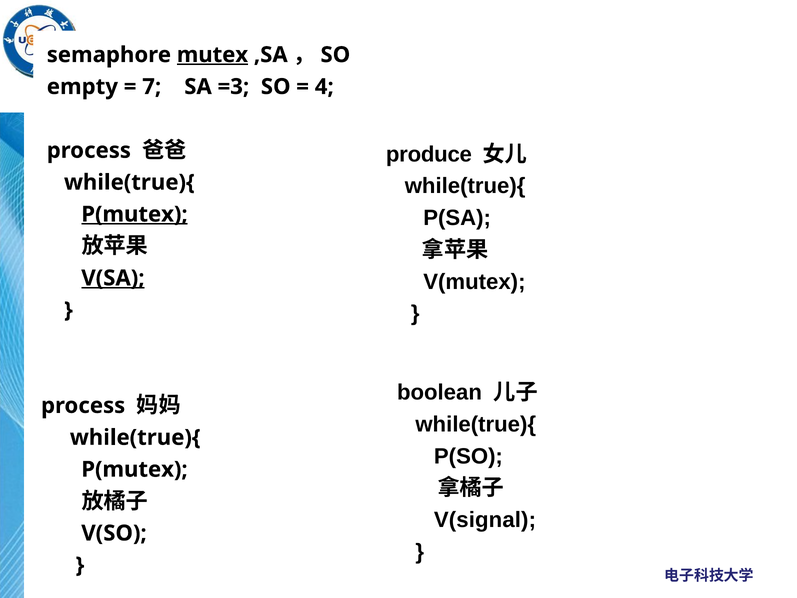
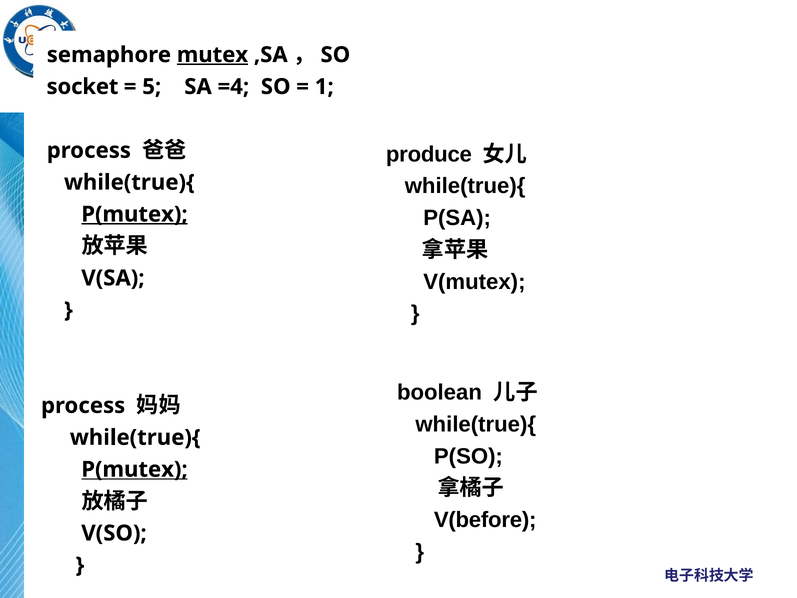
empty: empty -> socket (82, 87)
7: 7 -> 5 (152, 87)
=3: =3 -> =4 (233, 87)
4: 4 -> 1 (324, 87)
V(SA underline: present -> none (113, 278)
P(mutex underline: none -> present (134, 469)
V(signal: V(signal -> V(before (485, 520)
